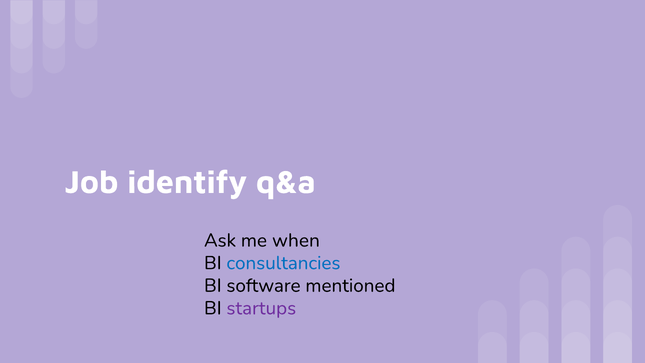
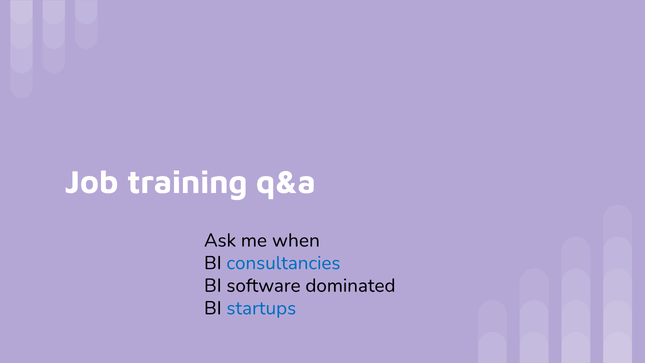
identify: identify -> training (187, 182)
mentioned: mentioned -> dominated (350, 285)
startups colour: purple -> blue (261, 308)
